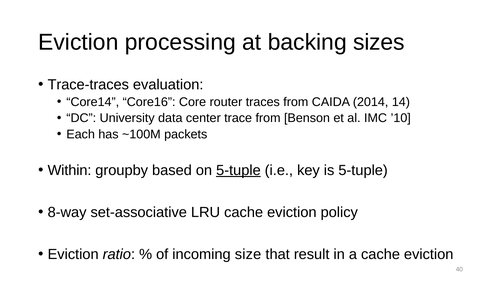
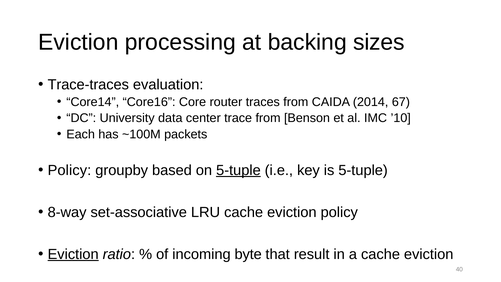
14: 14 -> 67 (401, 102)
Within: Within -> Policy (69, 170)
Eviction underline: none -> present (73, 254)
size: size -> byte (248, 254)
